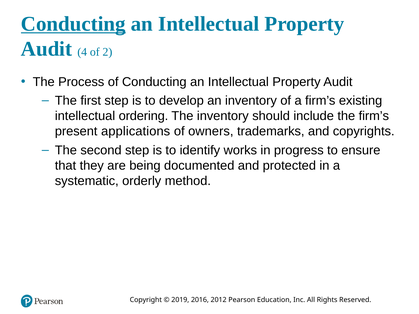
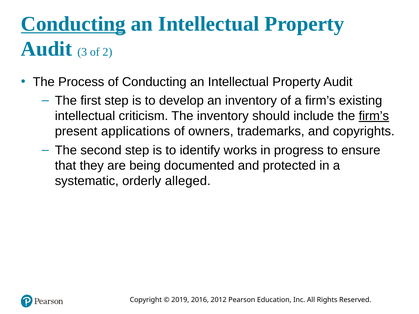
4: 4 -> 3 (82, 52)
ordering: ordering -> criticism (143, 116)
firm’s underline: none -> present (374, 116)
method: method -> alleged (188, 181)
